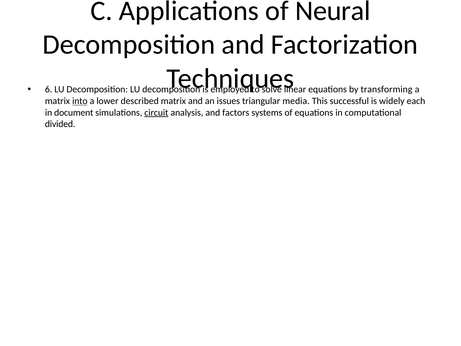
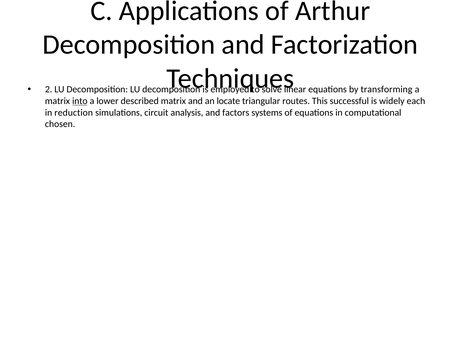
Neural: Neural -> Arthur (333, 11)
6: 6 -> 2 (49, 89)
issues: issues -> locate (228, 101)
media: media -> routes (296, 101)
document: document -> reduction (74, 112)
circuit underline: present -> none (156, 112)
divided: divided -> chosen (60, 124)
